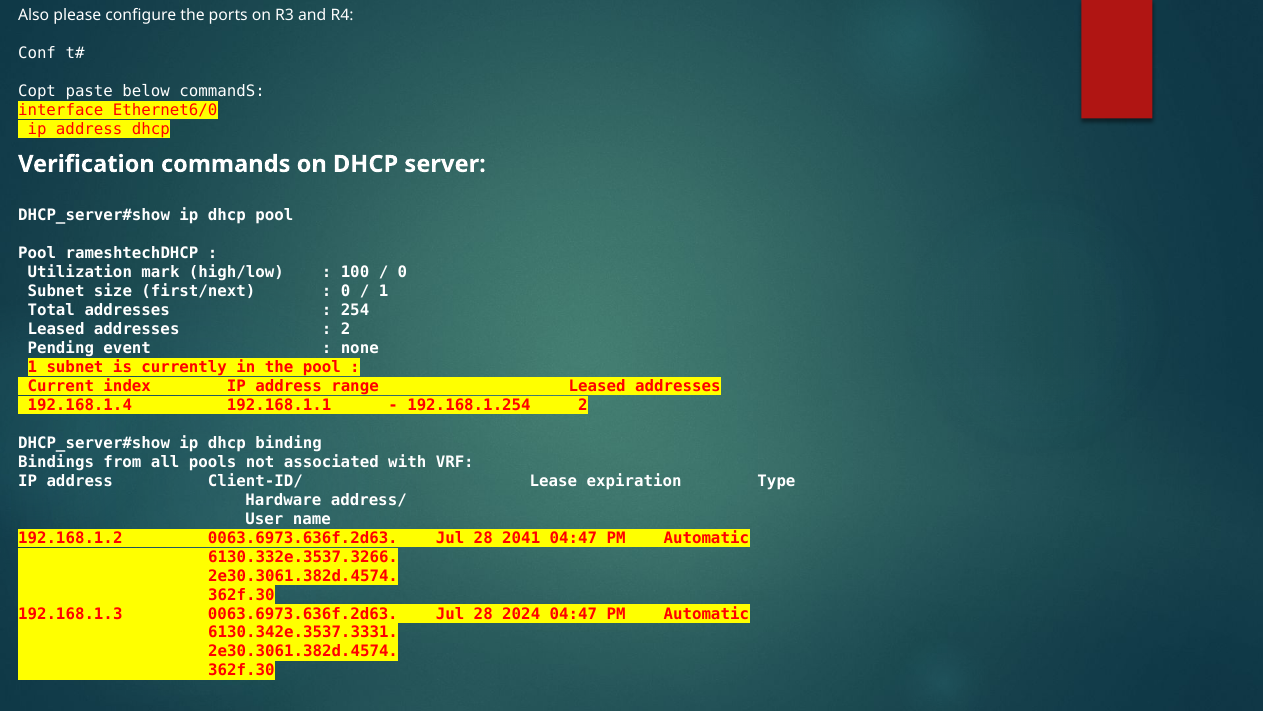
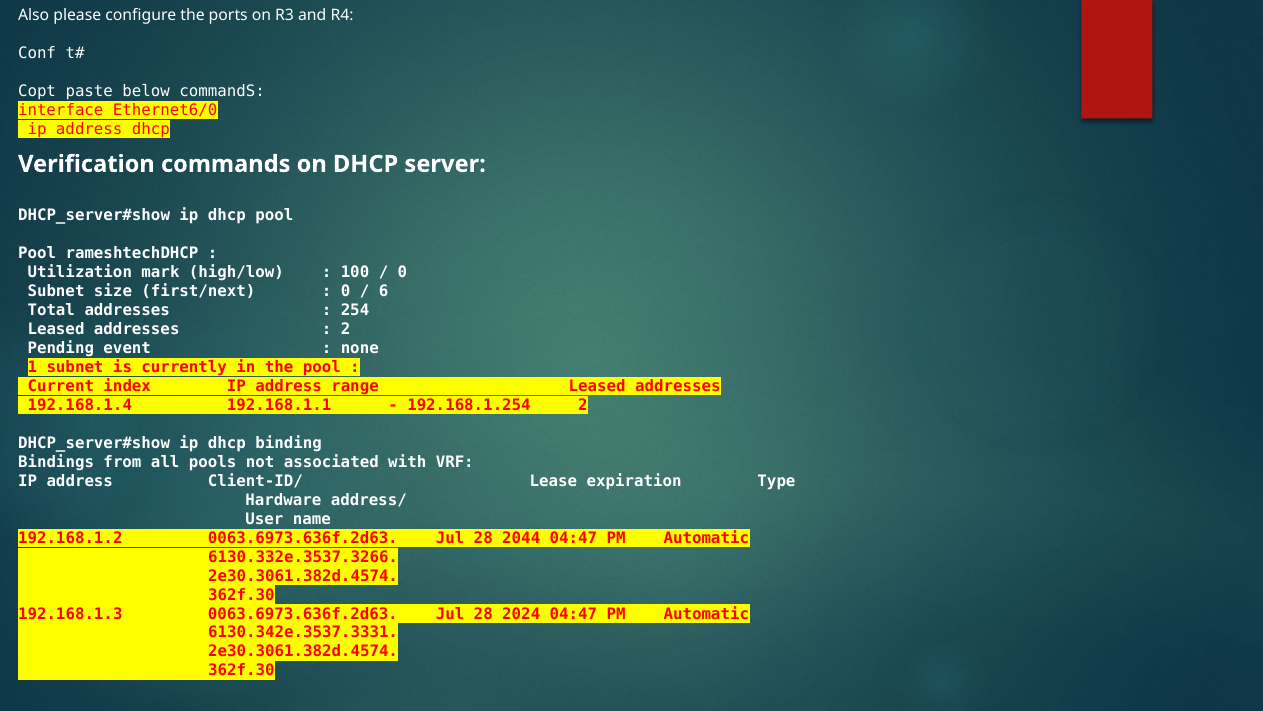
1: 1 -> 6 (384, 291)
2041: 2041 -> 2044 (521, 538)
